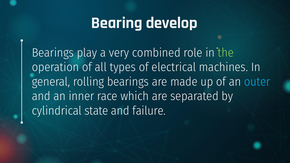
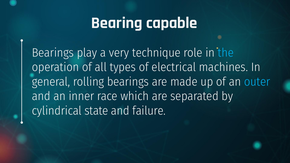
develop: develop -> capable (172, 23)
combined: combined -> technique (156, 53)
the colour: light green -> light blue (226, 53)
